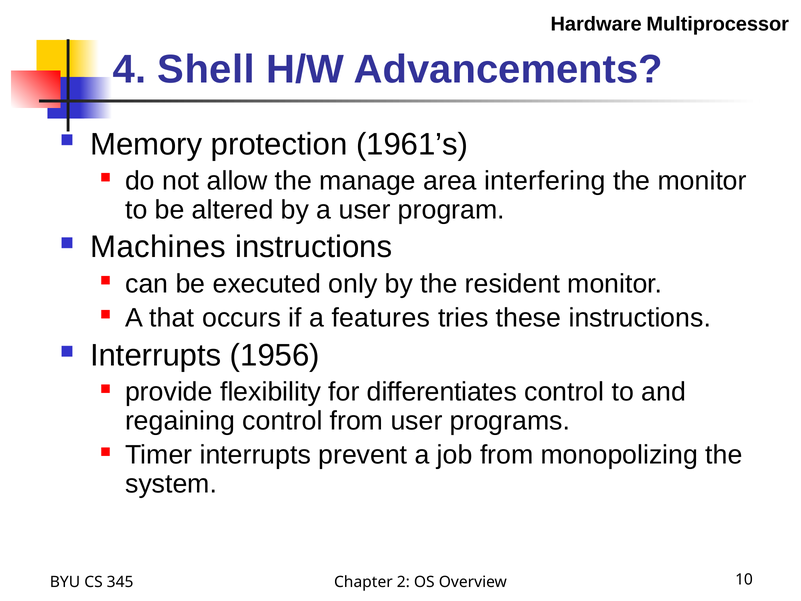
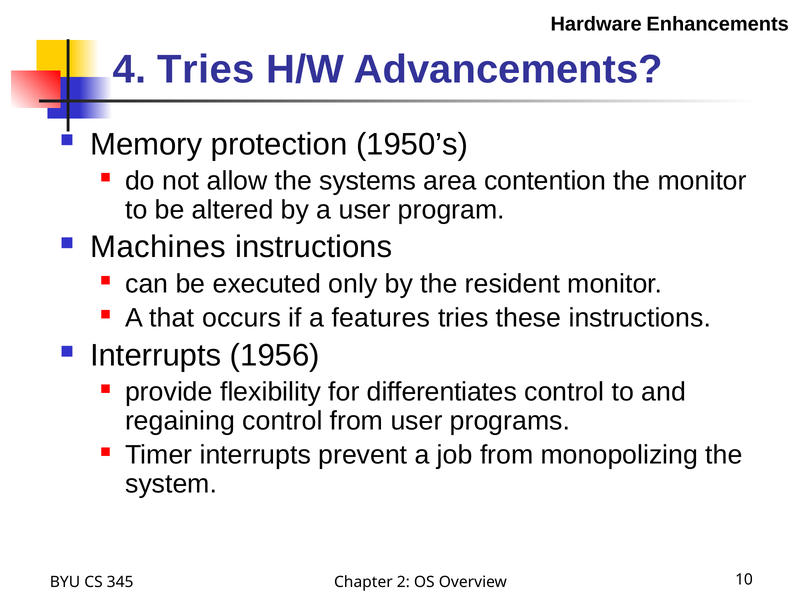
Multiprocessor: Multiprocessor -> Enhancements (718, 24)
4 Shell: Shell -> Tries (206, 70)
1961’s: 1961’s -> 1950’s (412, 144)
manage: manage -> systems (368, 181)
interfering: interfering -> contention (545, 181)
